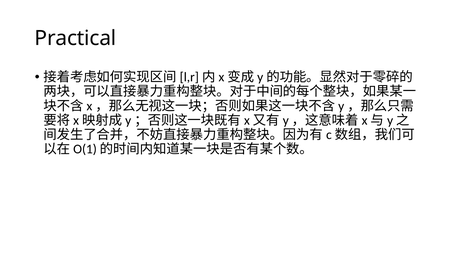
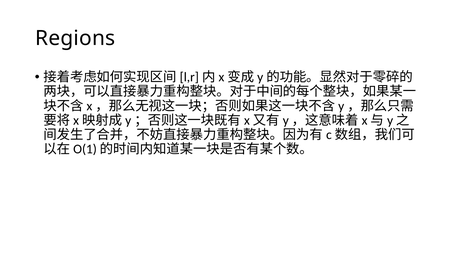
Practical: Practical -> Regions (75, 38)
